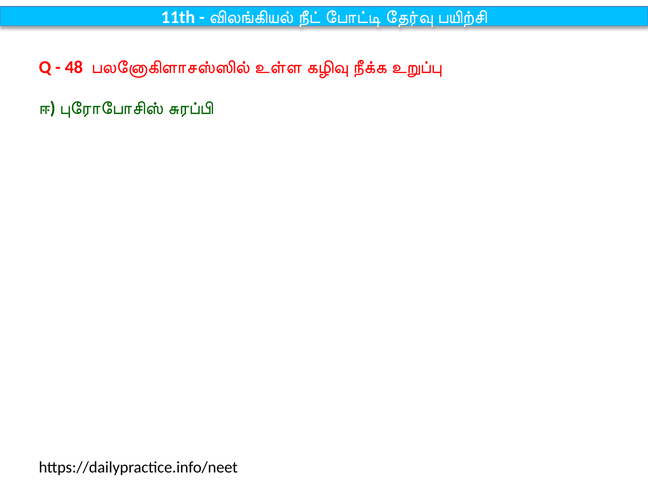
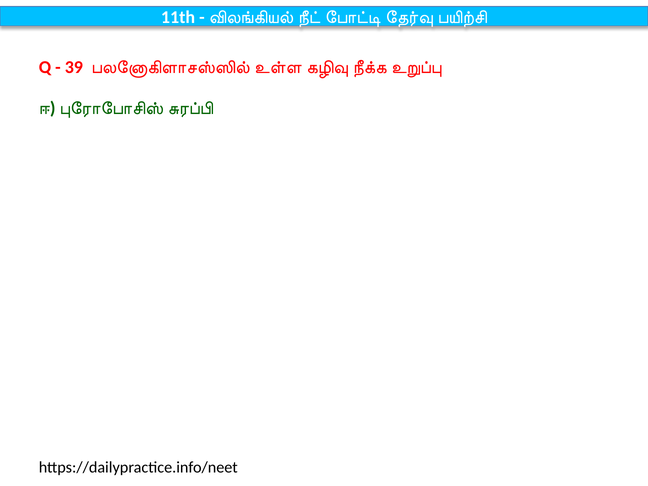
48: 48 -> 39 (74, 67)
